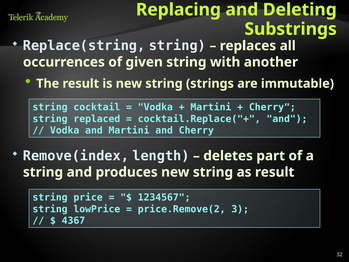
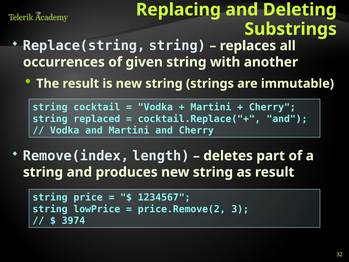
4367: 4367 -> 3974 (73, 221)
